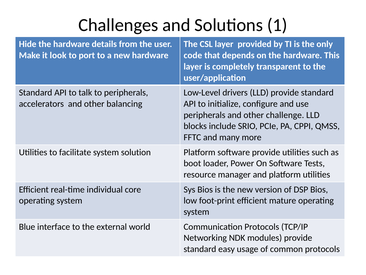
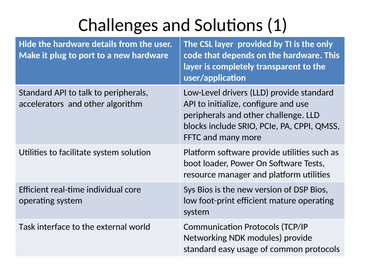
look: look -> plug (58, 55)
balancing: balancing -> algorithm (124, 104)
Blue: Blue -> Task (27, 226)
